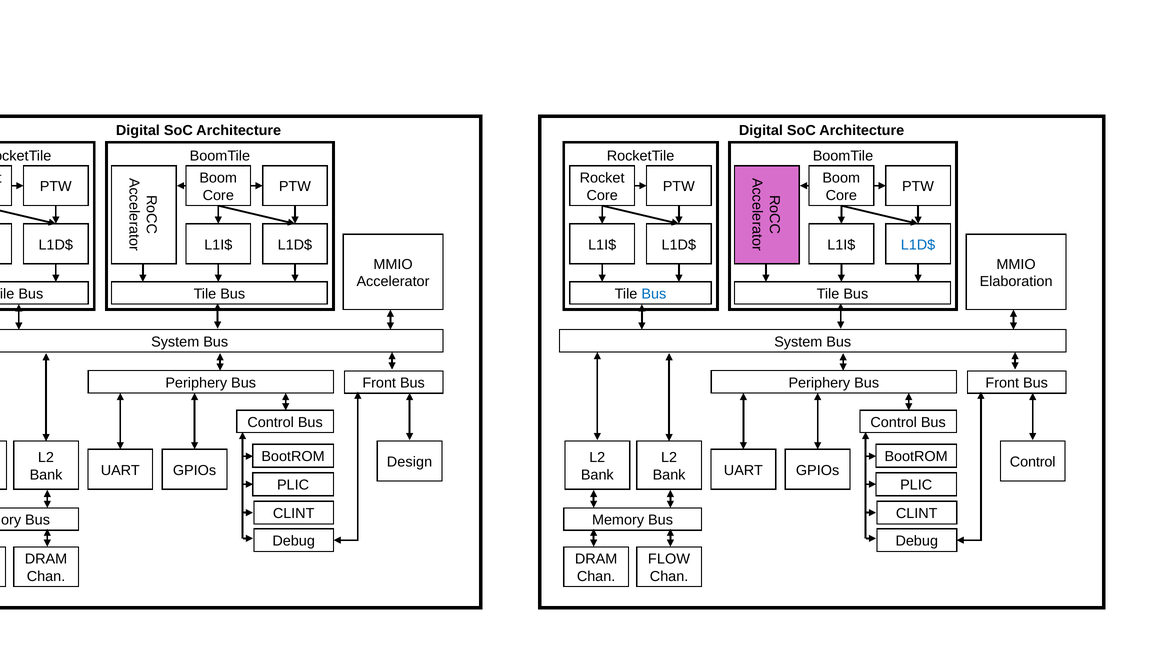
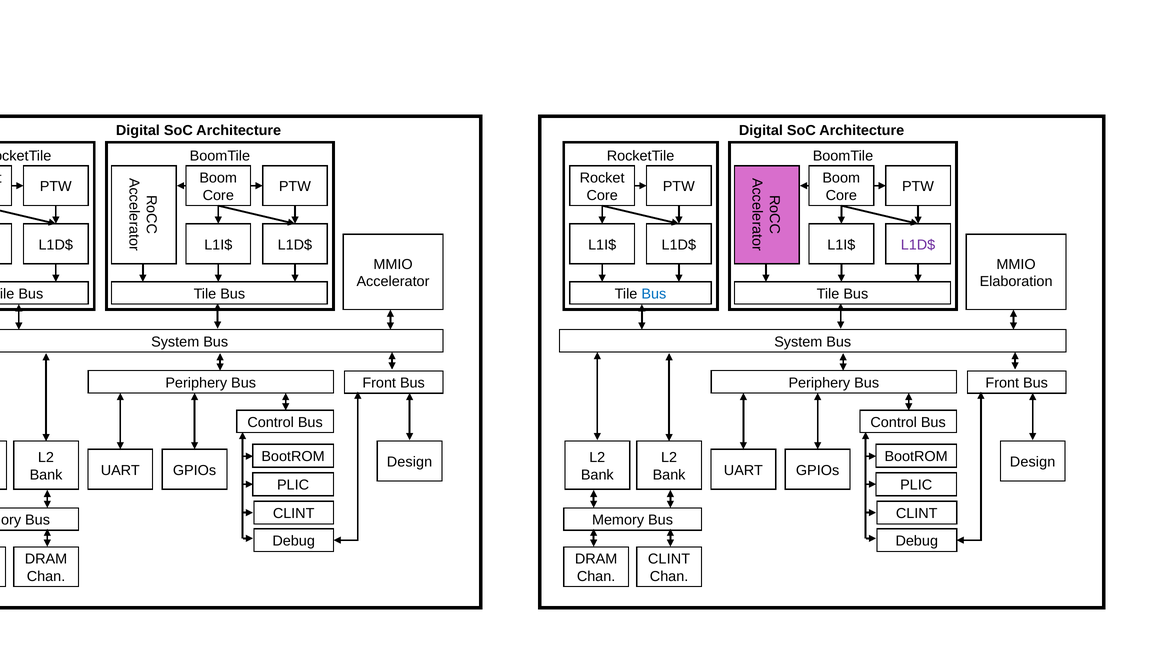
L1D$ colour: blue -> purple (918, 245)
Control: Control -> Design (1033, 462)
FLOW: FLOW -> CLINT (669, 559)
